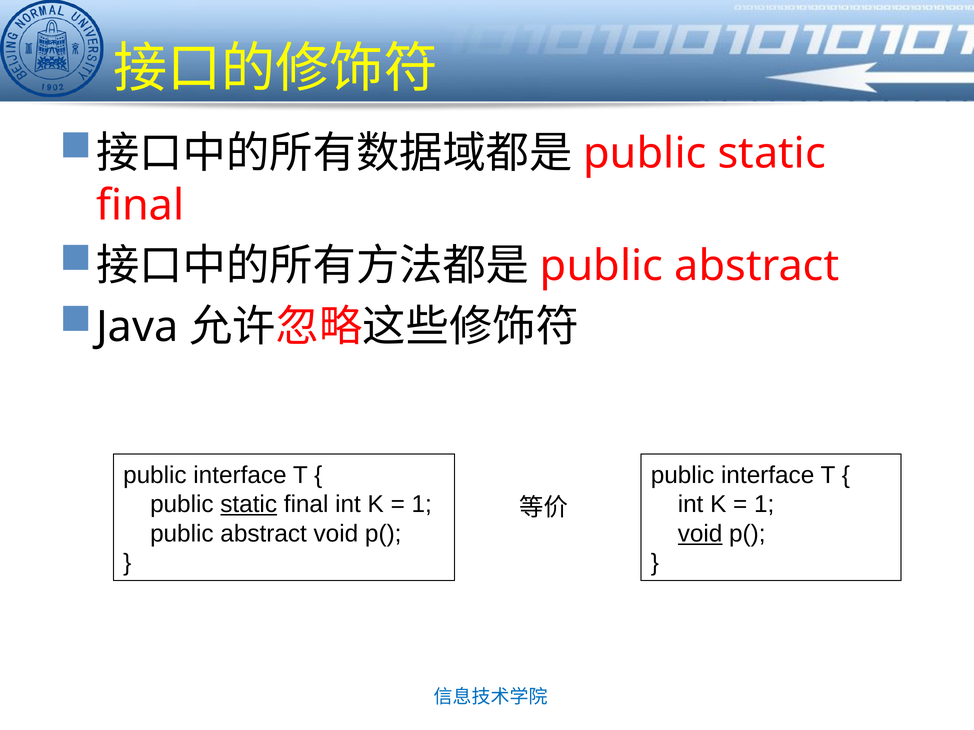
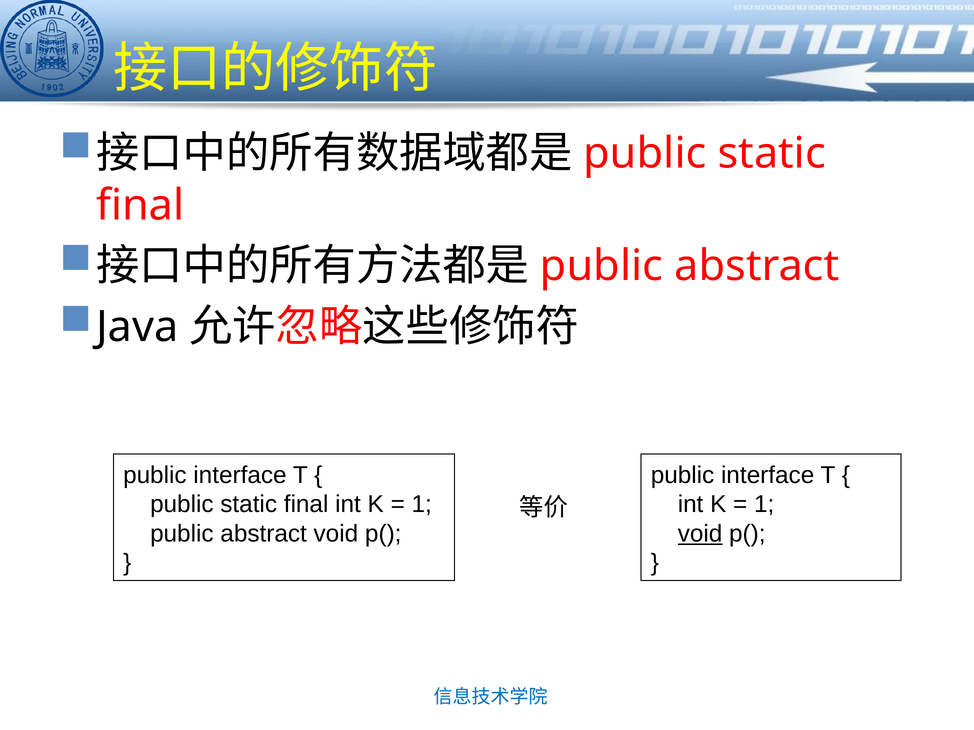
static underline: present -> none (249, 505)
